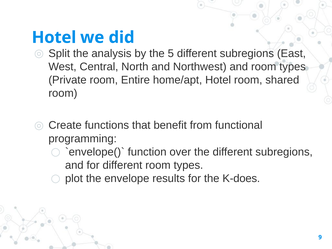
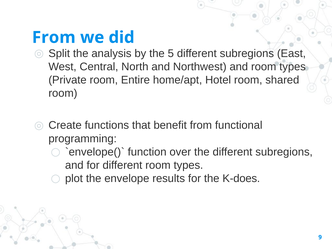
Hotel: Hotel -> From (54, 37)
